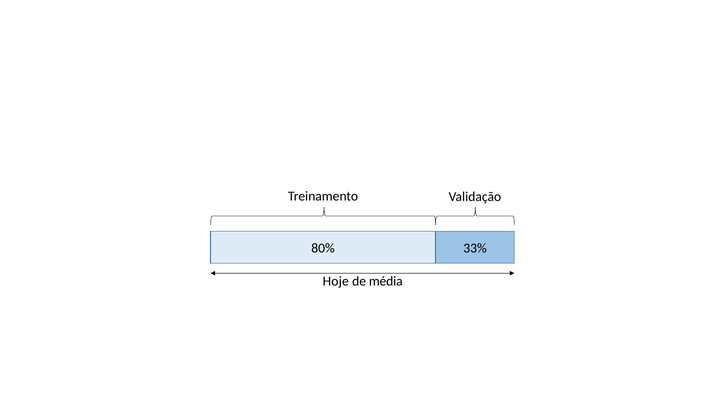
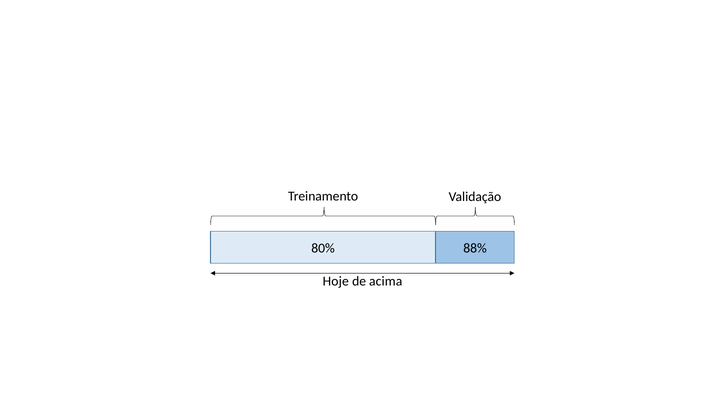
33%: 33% -> 88% (475, 248)
média: média -> acima (386, 281)
